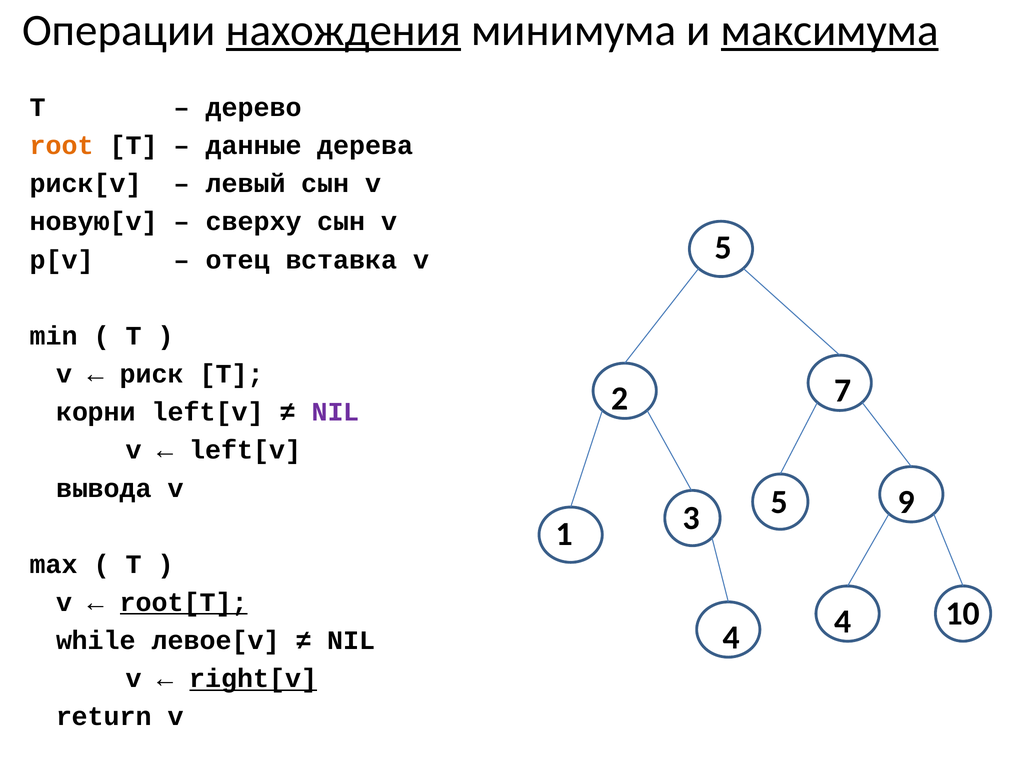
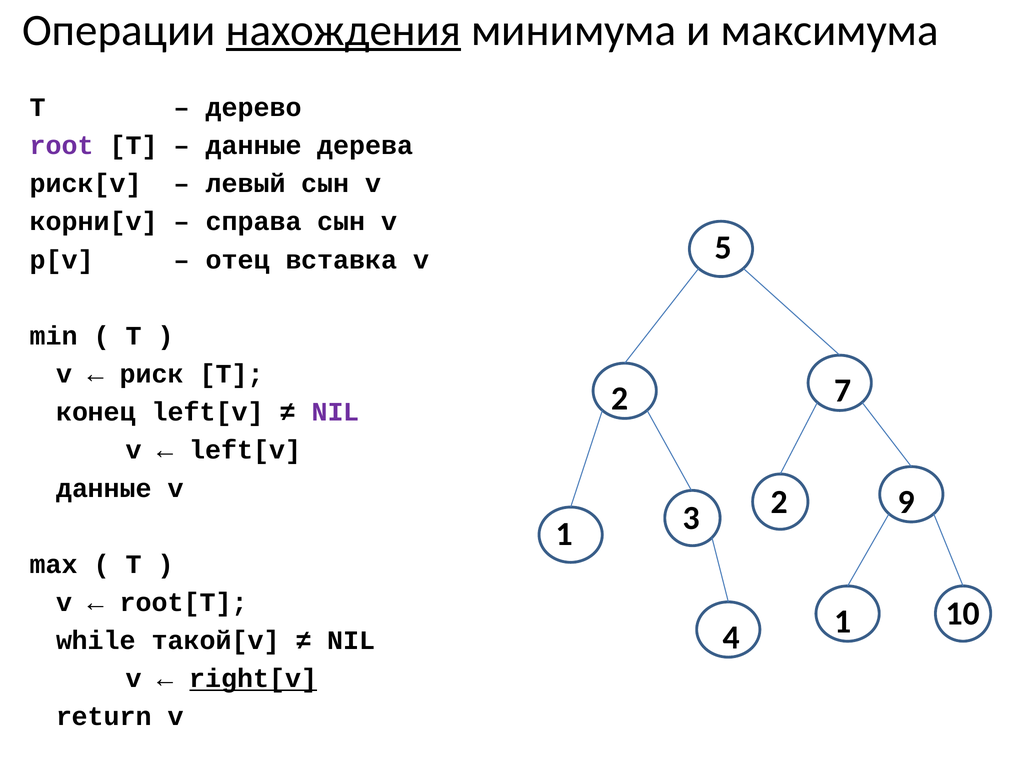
максимума underline: present -> none (830, 30)
root colour: orange -> purple (62, 146)
новую[v: новую[v -> корни[v (94, 222)
сверху: сверху -> справа (254, 222)
корни: корни -> конец (96, 412)
вывода: вывода -> данные (104, 488)
3 5: 5 -> 2 (779, 502)
root[T underline: present -> none (184, 603)
4 4: 4 -> 1 (843, 622)
левое[v: левое[v -> такой[v (216, 641)
